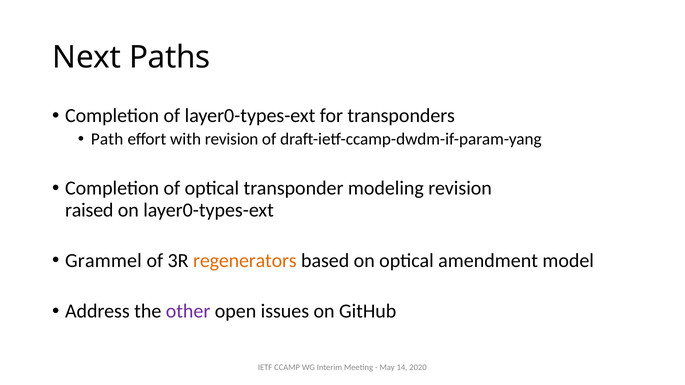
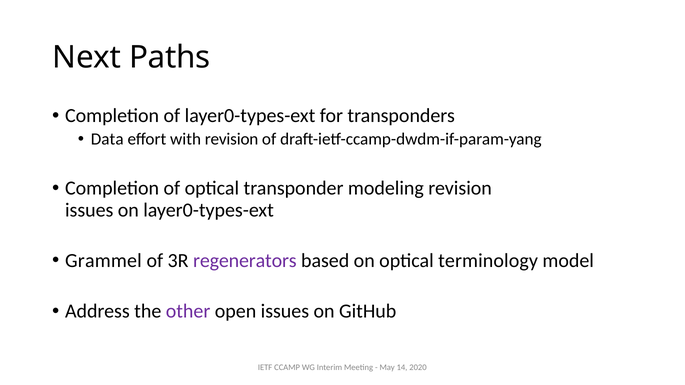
Path: Path -> Data (107, 139)
raised: raised -> issues (89, 210)
regenerators colour: orange -> purple (245, 261)
amendment: amendment -> terminology (488, 261)
